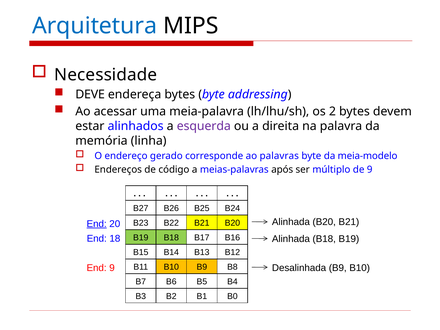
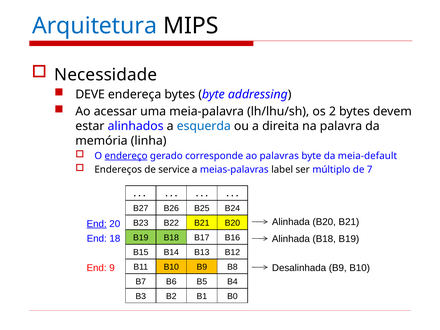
esquerda colour: purple -> blue (204, 126)
endereço underline: none -> present (126, 156)
meia-modelo: meia-modelo -> meia-default (367, 156)
código: código -> service (174, 170)
após: após -> label (282, 170)
de 9: 9 -> 7 (370, 170)
